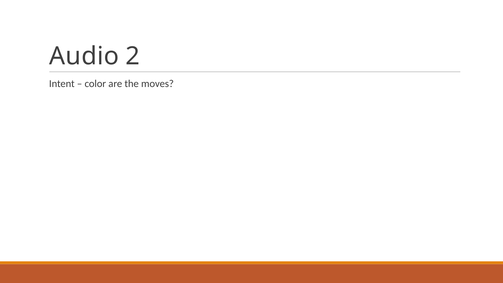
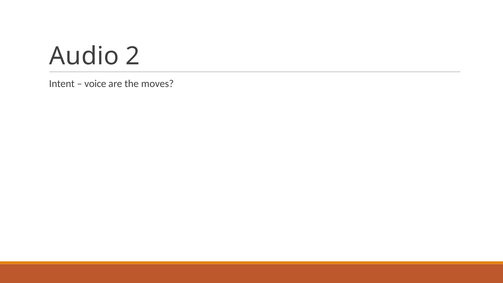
color: color -> voice (95, 84)
